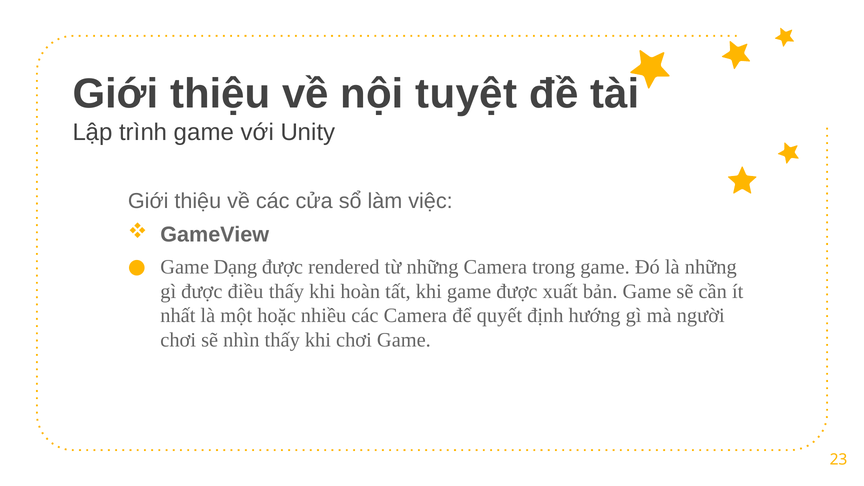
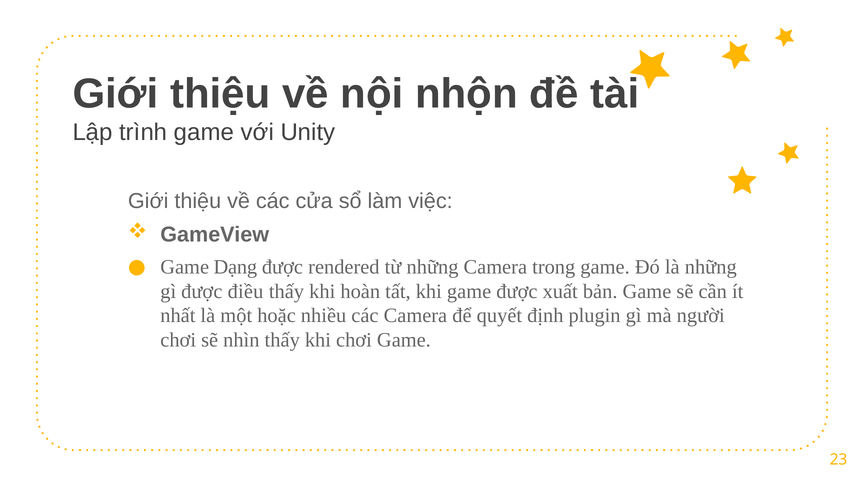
tuyệt: tuyệt -> nhộn (466, 94)
hướng: hướng -> plugin (595, 316)
